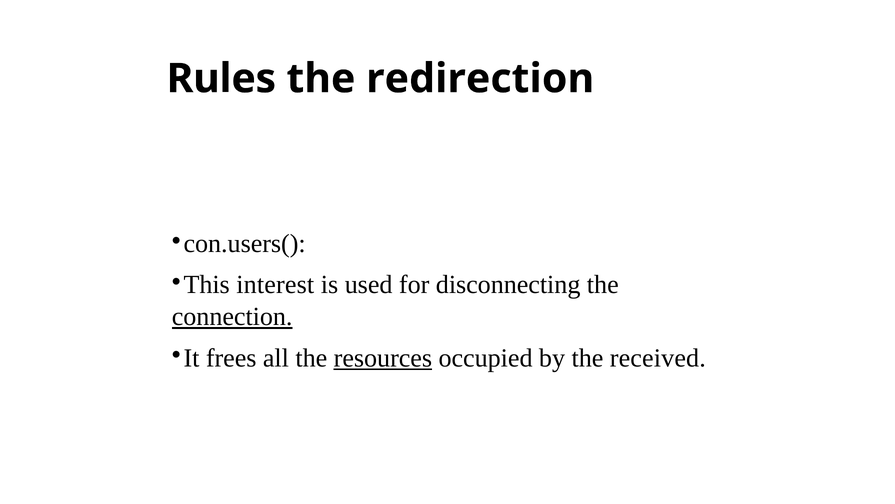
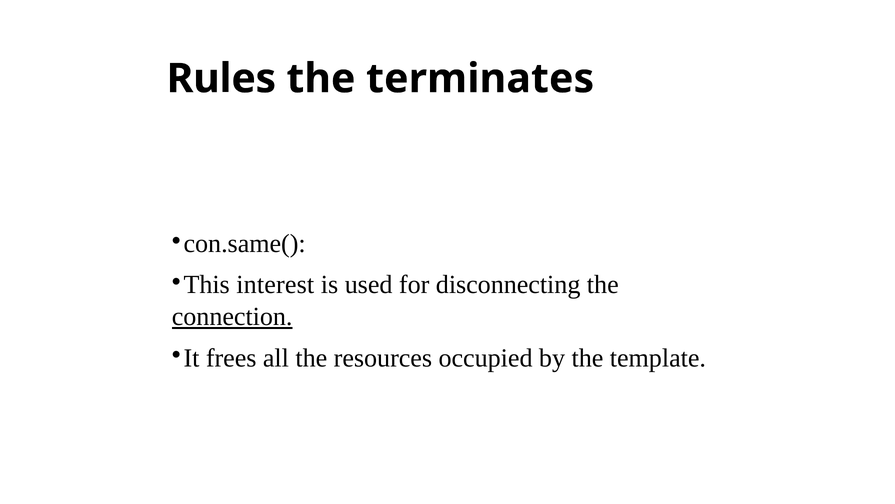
redirection: redirection -> terminates (480, 79)
con.users(: con.users( -> con.same( (245, 243)
resources underline: present -> none (383, 358)
received: received -> template (658, 358)
